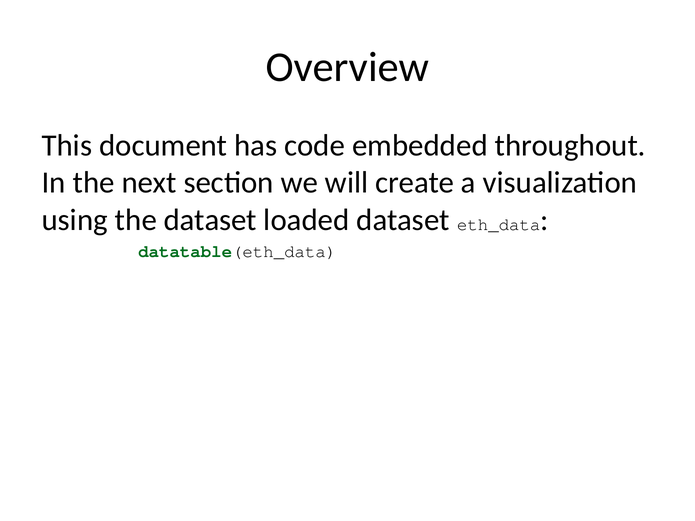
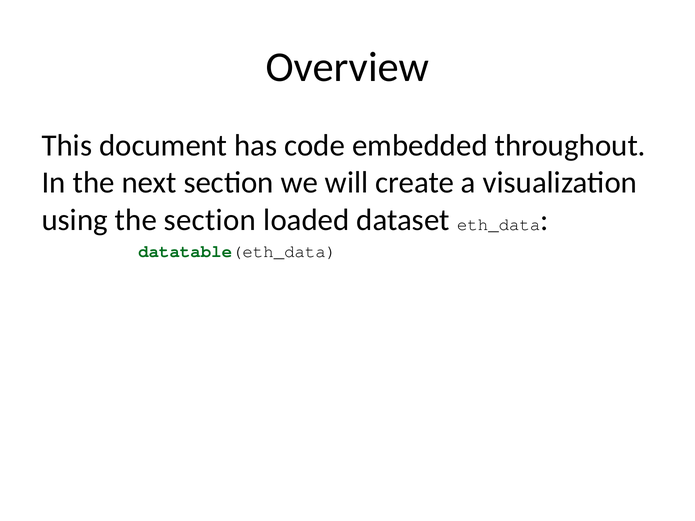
the dataset: dataset -> section (210, 220)
